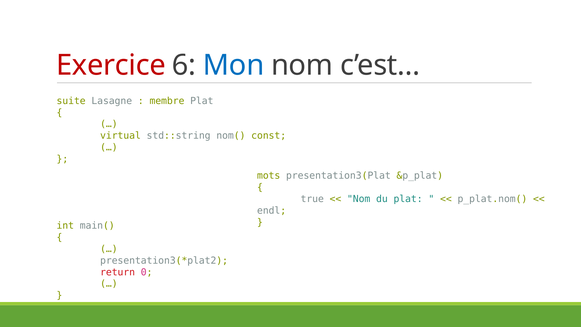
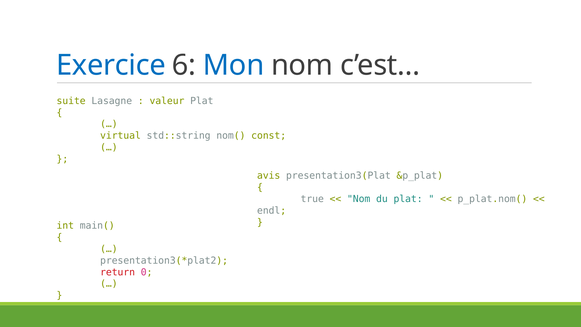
Exercice colour: red -> blue (111, 65)
membre: membre -> valeur (167, 101)
mots: mots -> avis (269, 176)
